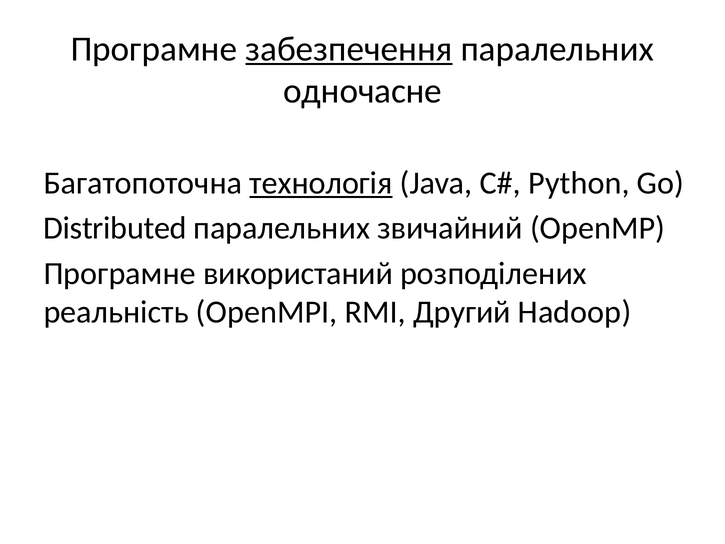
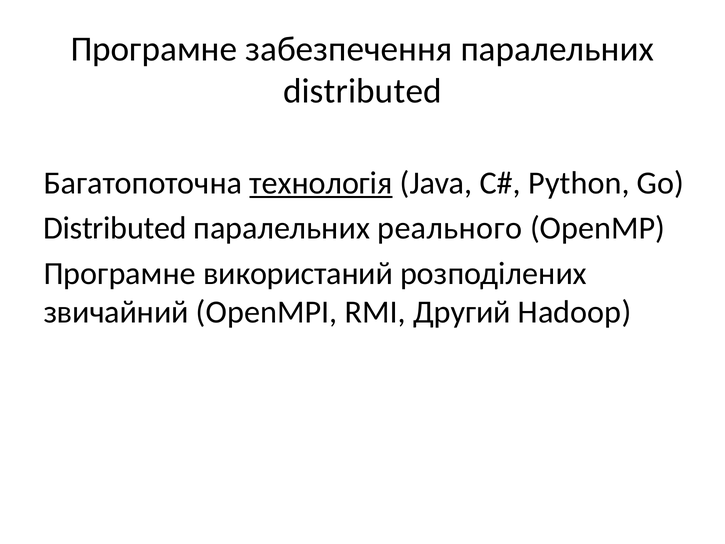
забезпечення underline: present -> none (349, 49)
одночасне: одночасне -> distributed (362, 91)
звичайний: звичайний -> реального (450, 228)
реальність: реальність -> звичайний (116, 312)
